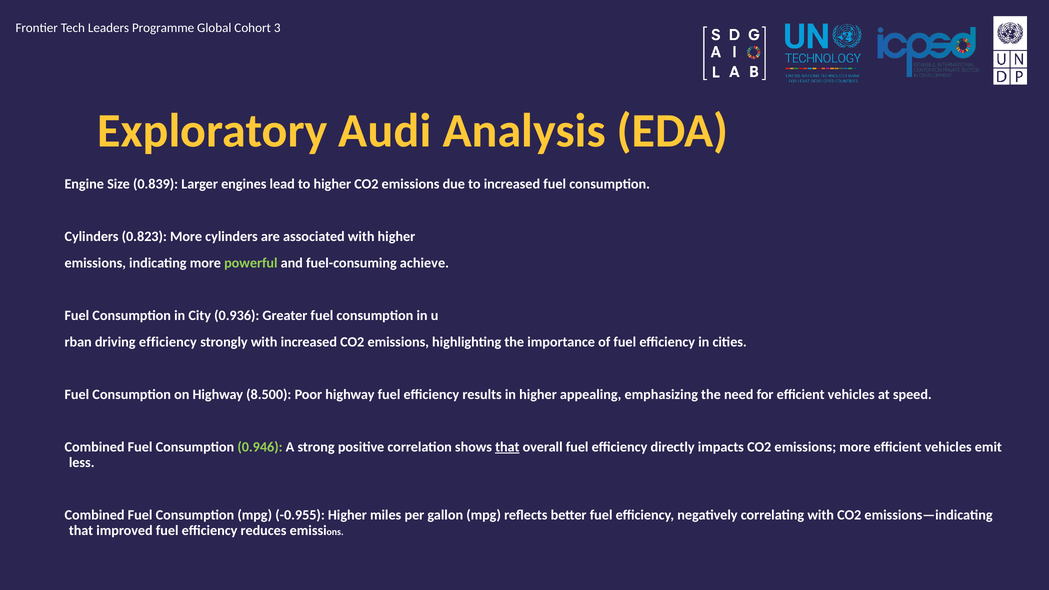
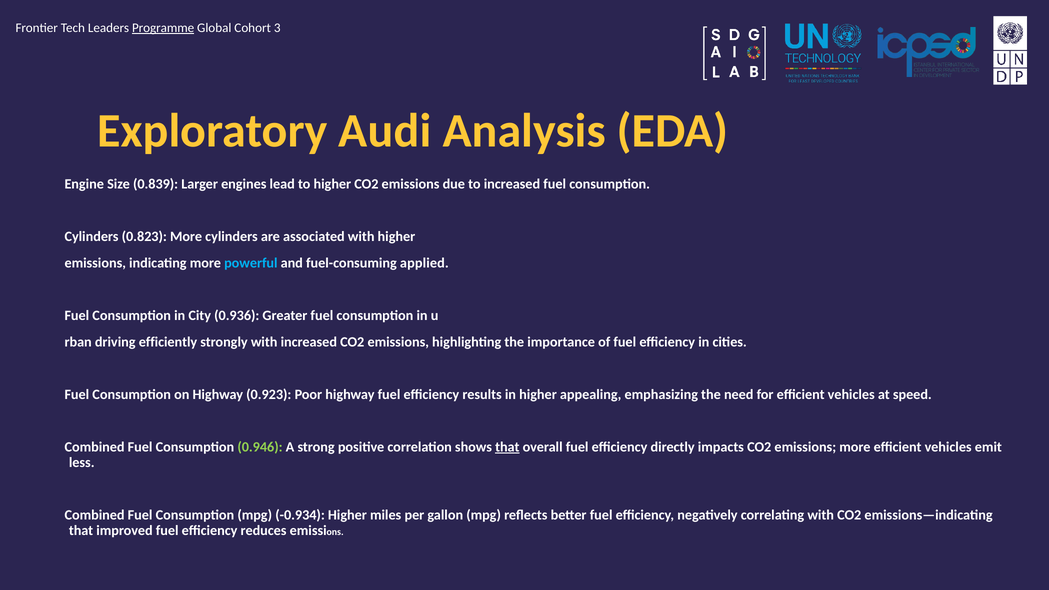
Programme underline: none -> present (163, 28)
powerful colour: light green -> light blue (251, 263)
achieve: achieve -> applied (424, 263)
driving efficiency: efficiency -> efficiently (168, 342)
8.500: 8.500 -> 0.923 (269, 395)
-0.955: -0.955 -> -0.934 (300, 515)
